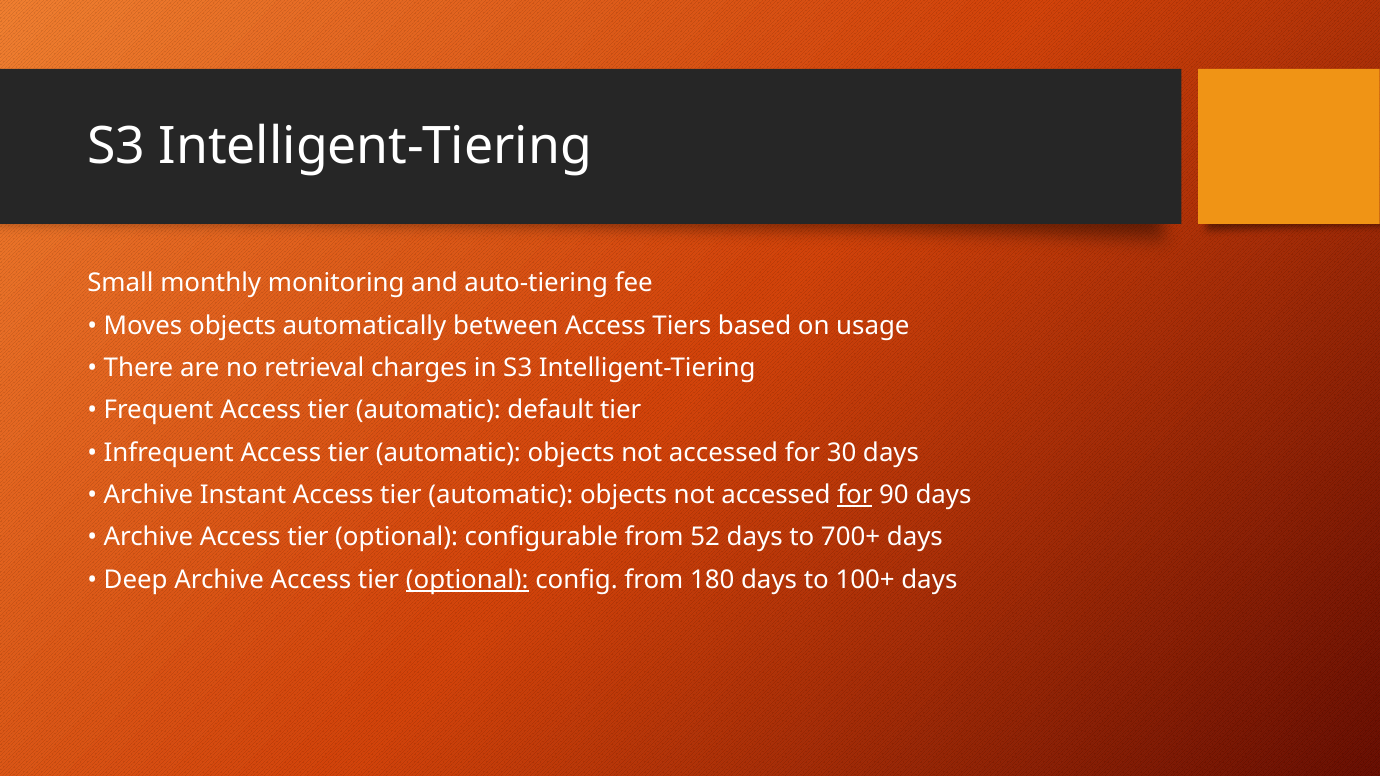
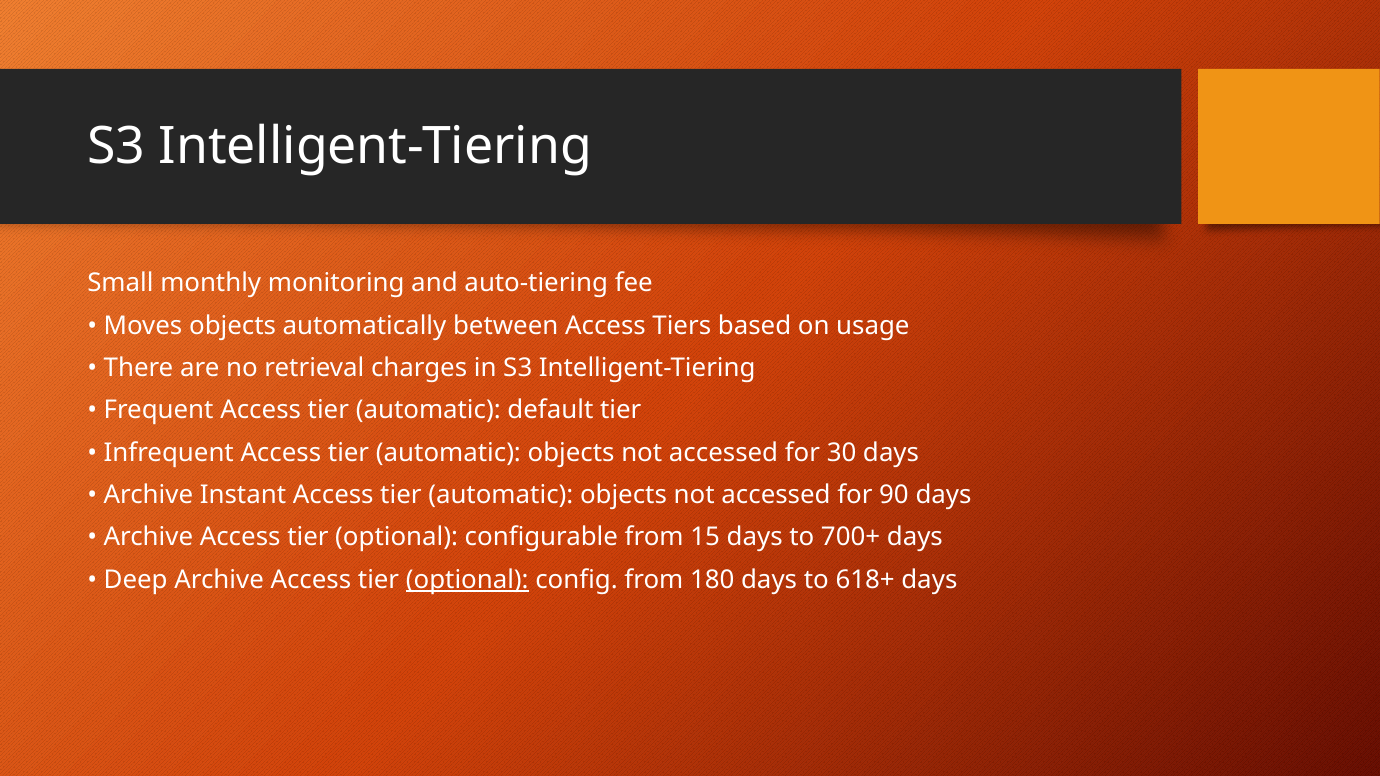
for underline: present -> none (855, 495)
52: 52 -> 15 (705, 538)
100+: 100+ -> 618+ (865, 580)
